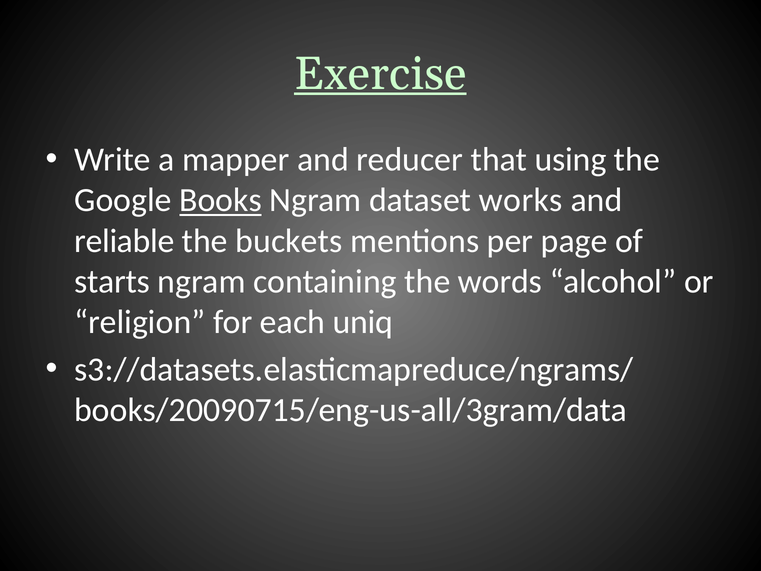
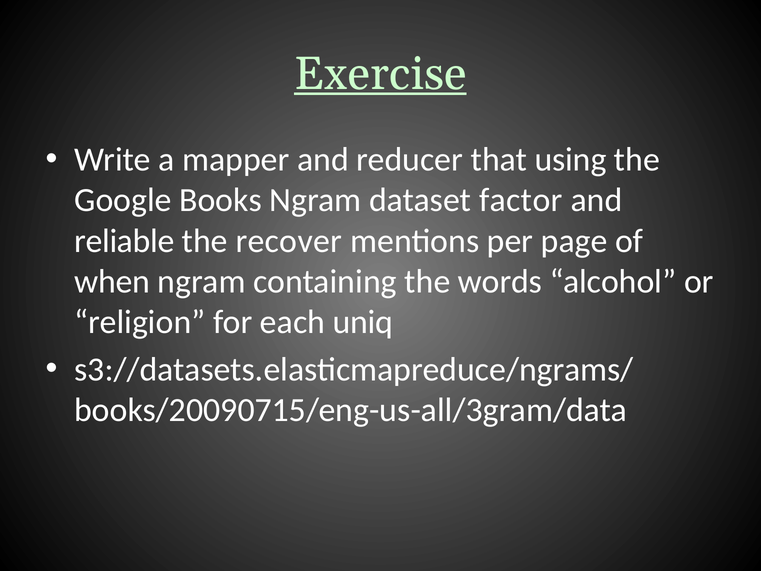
Books underline: present -> none (221, 200)
works: works -> factor (521, 200)
buckets: buckets -> recover (289, 241)
starts: starts -> when (112, 281)
